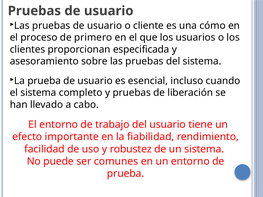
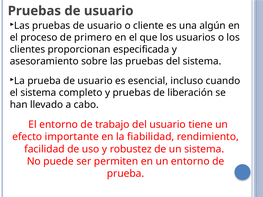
cómo: cómo -> algún (213, 26)
comunes: comunes -> permiten (116, 162)
